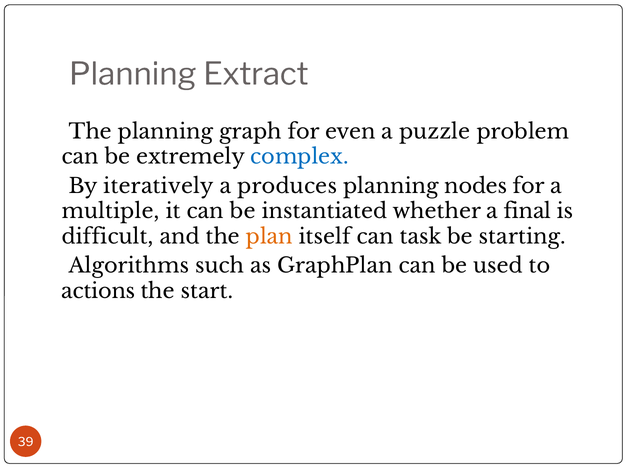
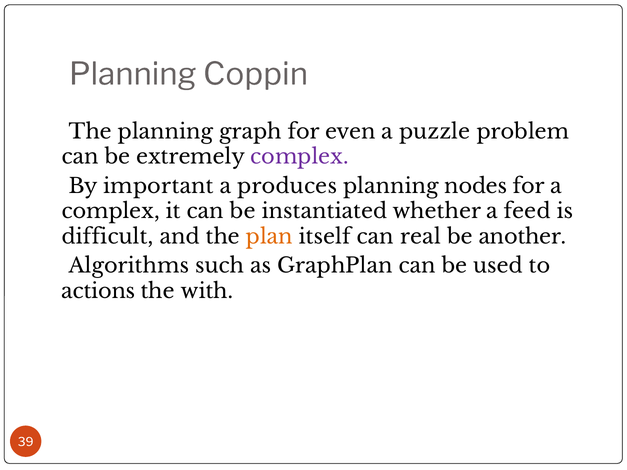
Extract: Extract -> Coppin (256, 74)
complex colour: blue -> purple (299, 157)
iteratively: iteratively -> important (159, 187)
multiple: multiple -> complex (111, 212)
final: final -> feed (527, 212)
task: task -> real (420, 237)
starting: starting -> another (523, 237)
start: start -> with (207, 291)
